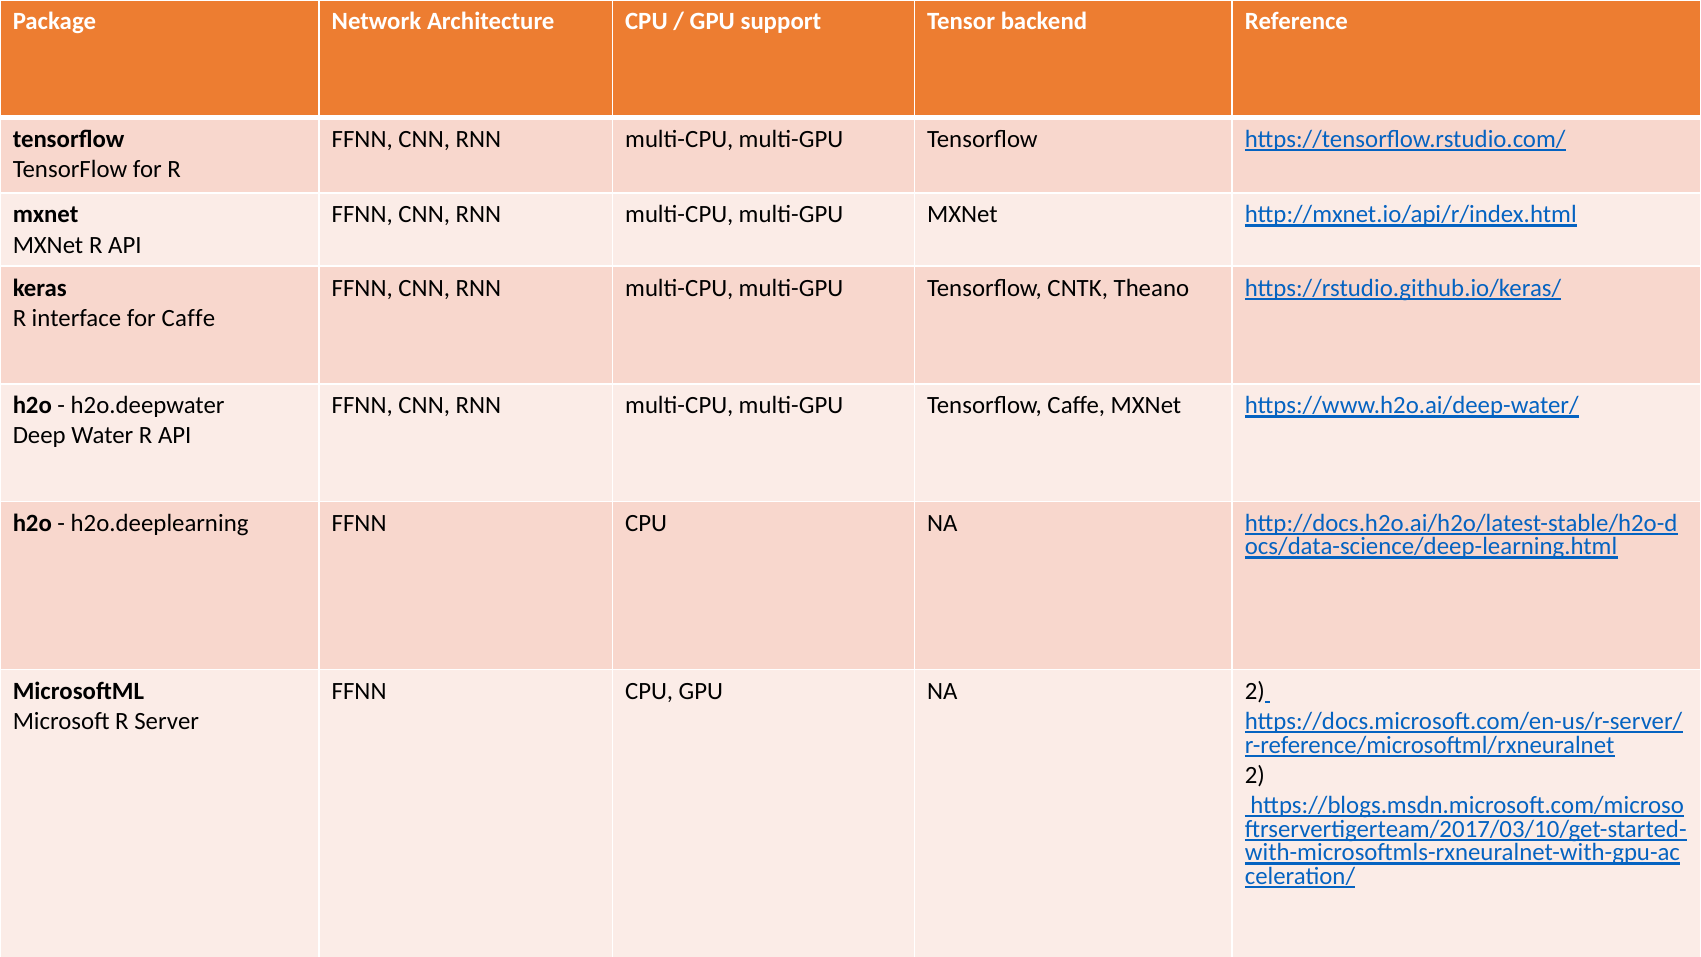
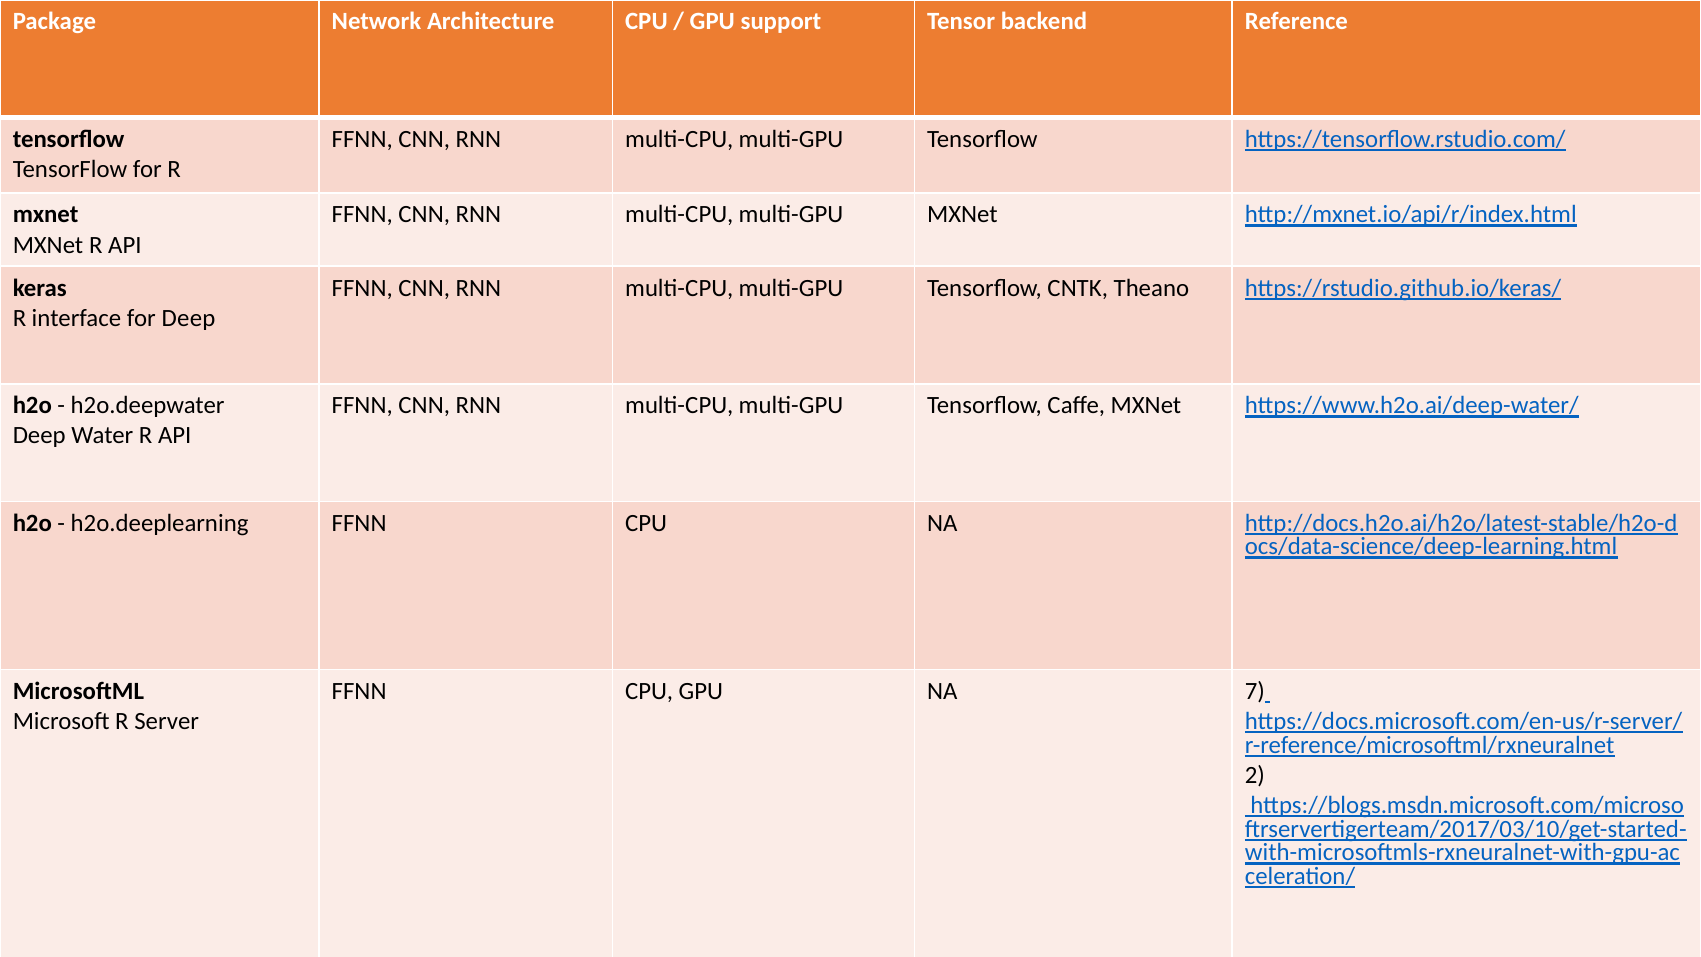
for Caffe: Caffe -> Deep (189, 318)
NA 2: 2 -> 7 (1255, 691)
